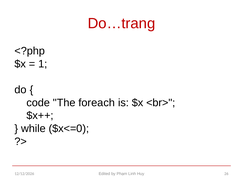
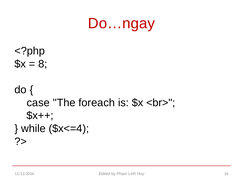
Do…trang: Do…trang -> Do…ngay (121, 24)
1: 1 -> 8 (43, 64)
code: code -> case (38, 103)
$x<=0: $x<=0 -> $x<=4 (69, 129)
